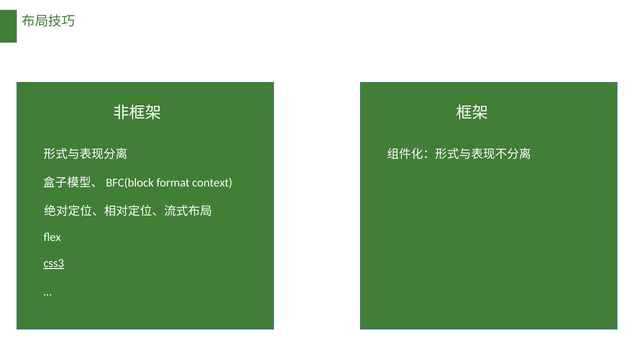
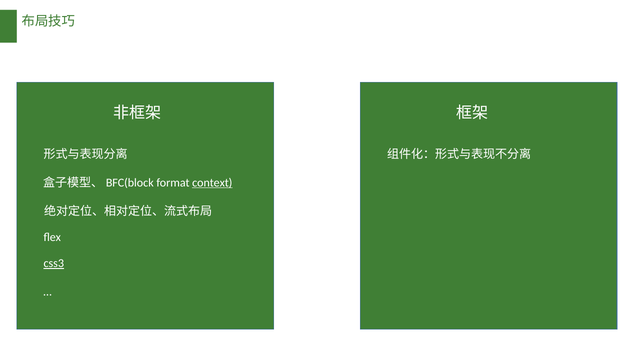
context underline: none -> present (212, 183)
